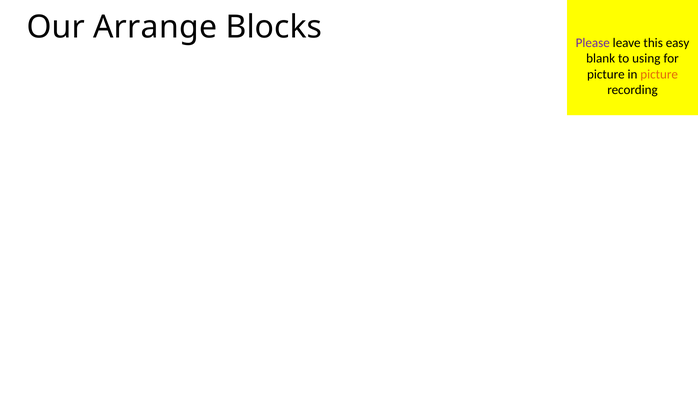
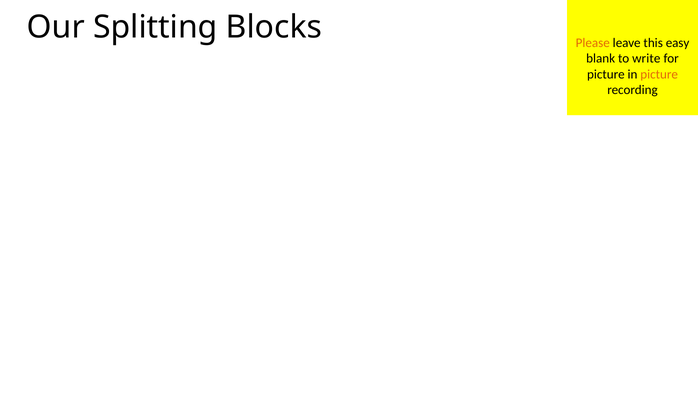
Arrange: Arrange -> Splitting (155, 27)
Please colour: purple -> orange (593, 43)
using: using -> write (646, 58)
